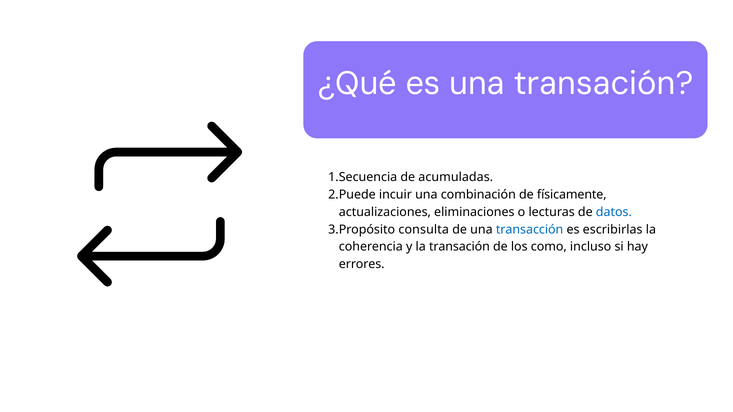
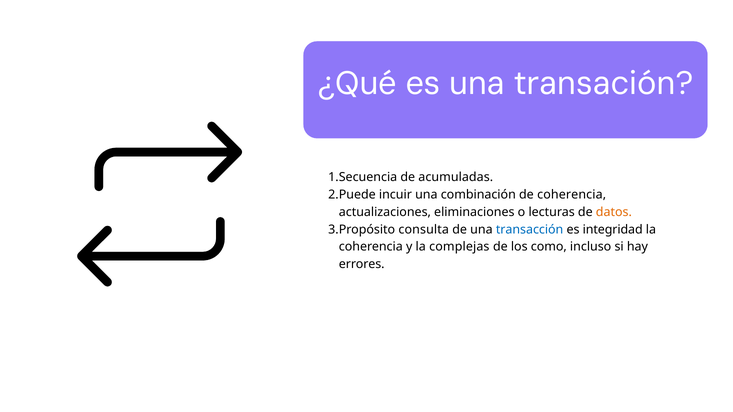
de físicamente: físicamente -> coherencia (572, 195)
datos colour: blue -> orange (614, 212)
escribirlas: escribirlas -> integridad (613, 230)
la transación: transación -> complejas (459, 247)
